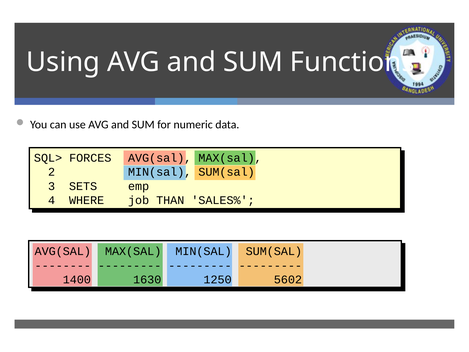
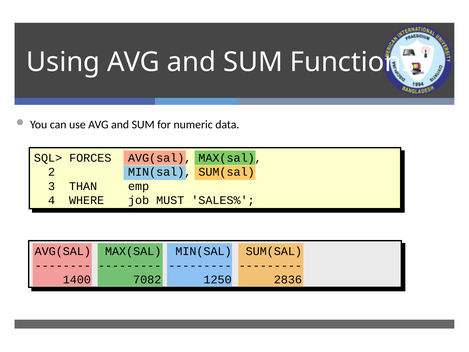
SETS: SETS -> THAN (83, 186)
THAN: THAN -> MUST (170, 200)
1630: 1630 -> 7082 (147, 279)
5602: 5602 -> 2836 (288, 279)
